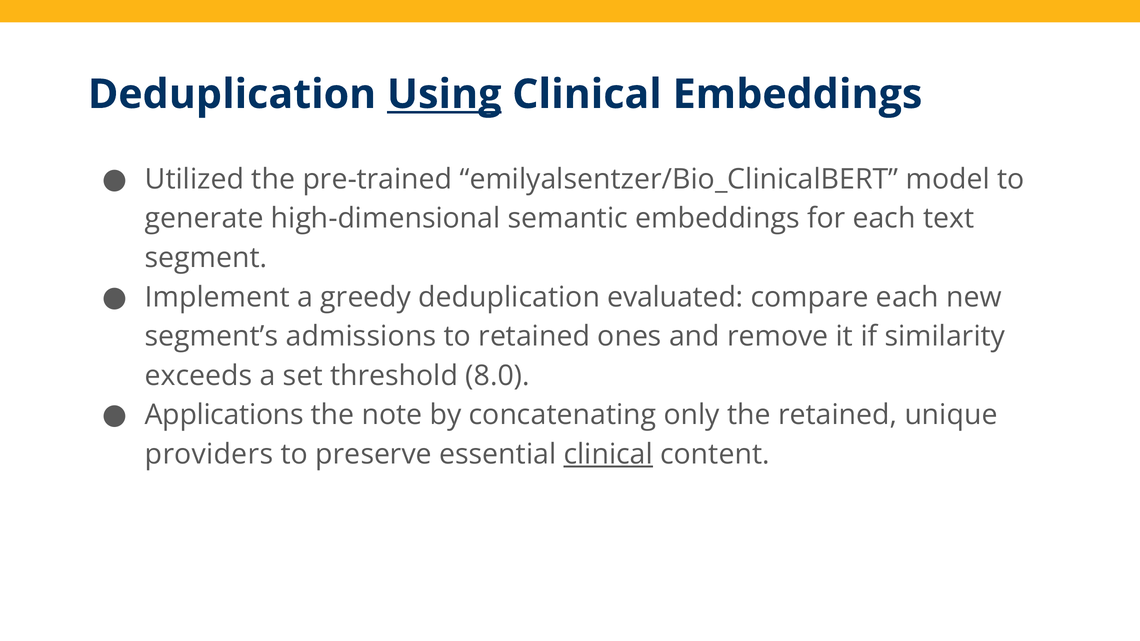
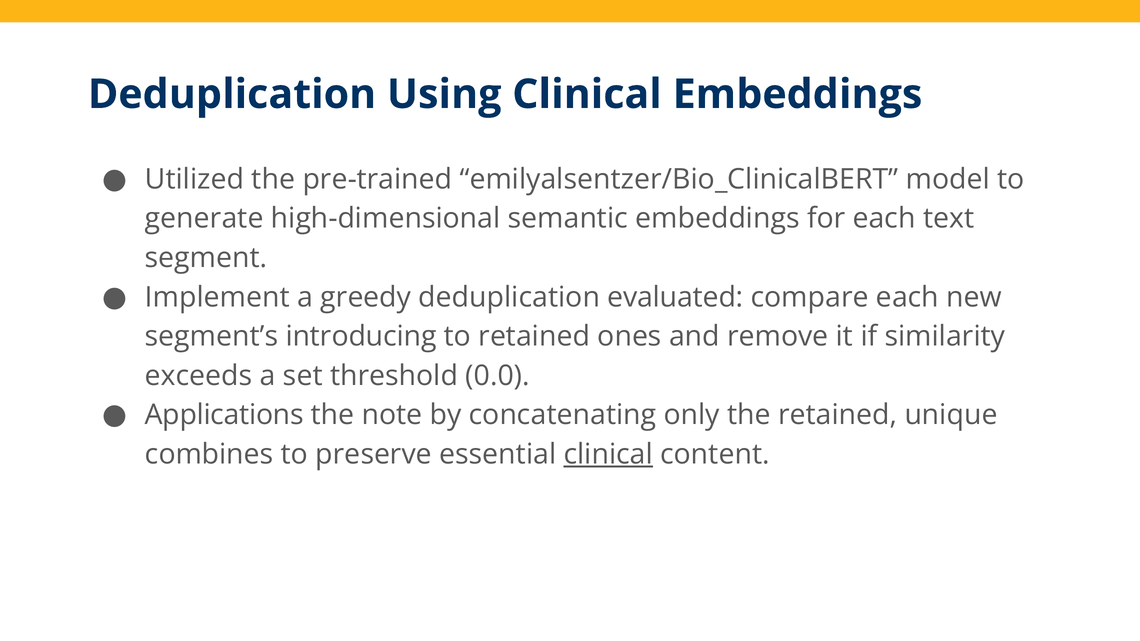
Using underline: present -> none (444, 94)
admissions: admissions -> introducing (361, 337)
8.0: 8.0 -> 0.0 (498, 376)
providers: providers -> combines (209, 454)
